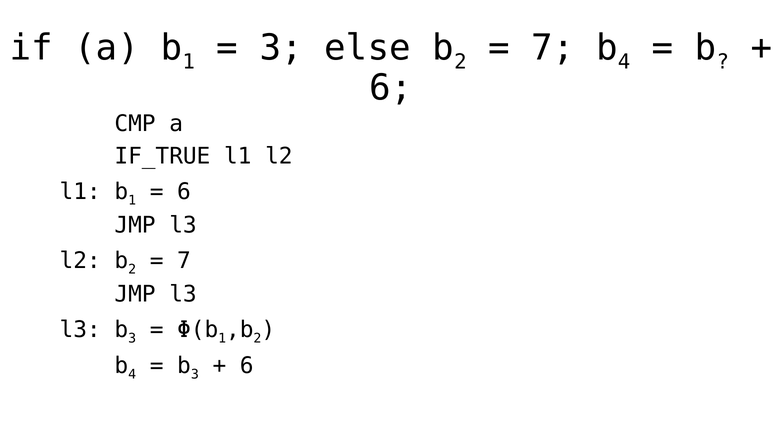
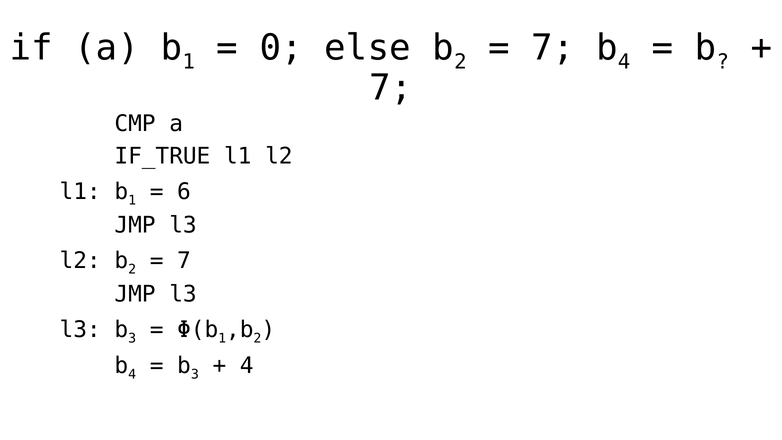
3: 3 -> 0 (281, 48)
6: 6 -> 7 (391, 88)
6: 6 -> 4 (247, 365)
